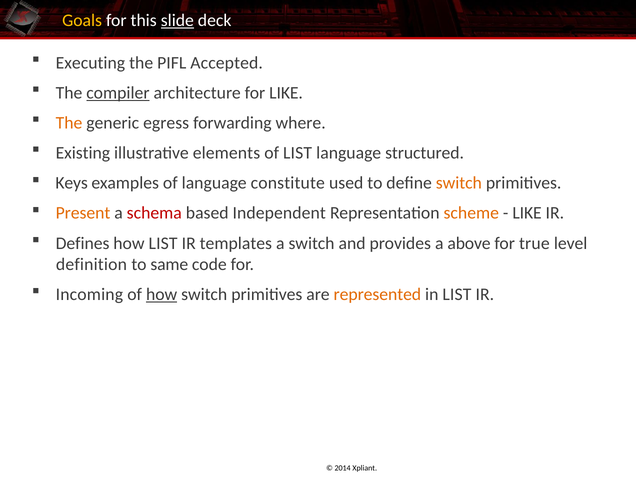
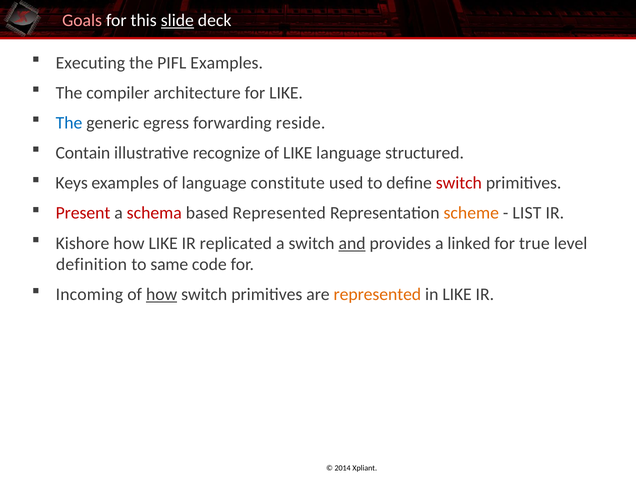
Goals colour: yellow -> pink (82, 20)
PIFL Accepted: Accepted -> Examples (227, 63)
compiler underline: present -> none (118, 93)
The colour: orange -> blue (69, 123)
where: where -> reside (301, 123)
Existing: Existing -> Contain (83, 153)
elements: elements -> recognize (227, 153)
of LIST: LIST -> LIKE (298, 153)
switch colour: orange -> red (459, 183)
Present colour: orange -> red (83, 213)
based Independent: Independent -> Represented (279, 213)
LIKE: LIKE -> LIST (527, 213)
Defines: Defines -> Kishore (83, 243)
how LIST: LIST -> LIKE (163, 243)
templates: templates -> replicated (236, 243)
and underline: none -> present (352, 243)
above: above -> linked (469, 243)
in LIST: LIST -> LIKE (457, 294)
